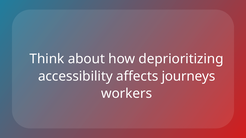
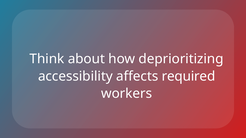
journeys: journeys -> required (188, 76)
